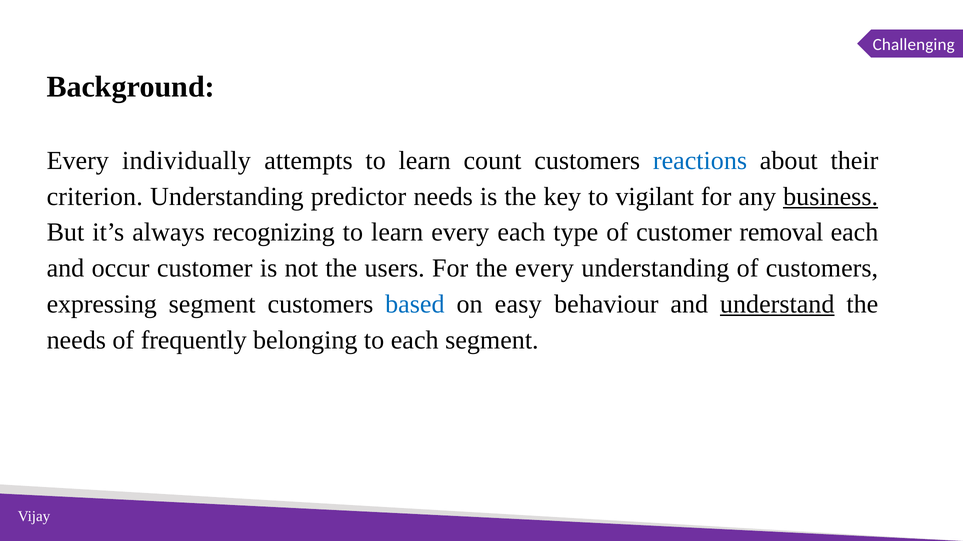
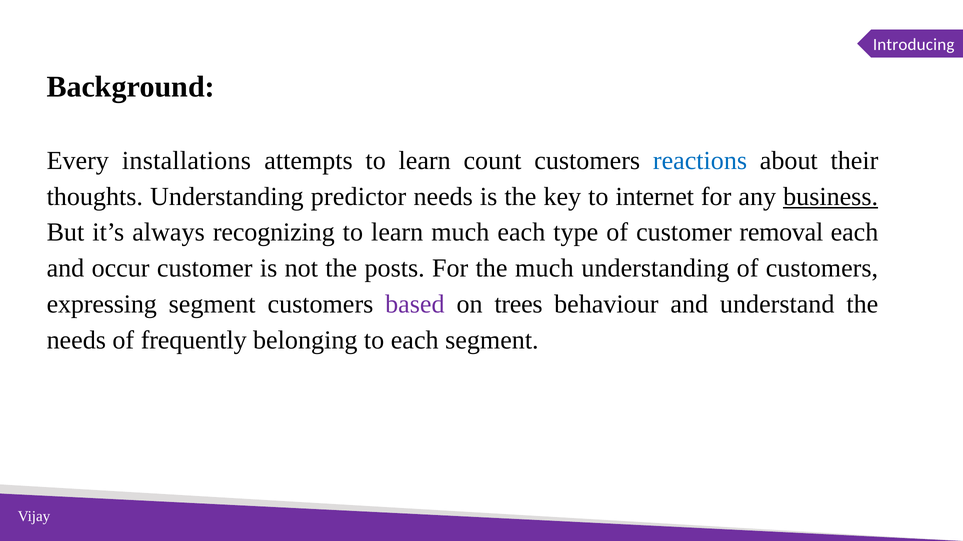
Challenging: Challenging -> Introducing (914, 45)
individually: individually -> installations (186, 161)
criterion: criterion -> thoughts (95, 197)
vigilant: vigilant -> internet (655, 197)
learn every: every -> much (460, 233)
users: users -> posts (395, 269)
the every: every -> much (544, 269)
based colour: blue -> purple (415, 305)
easy: easy -> trees (519, 305)
understand underline: present -> none (777, 305)
